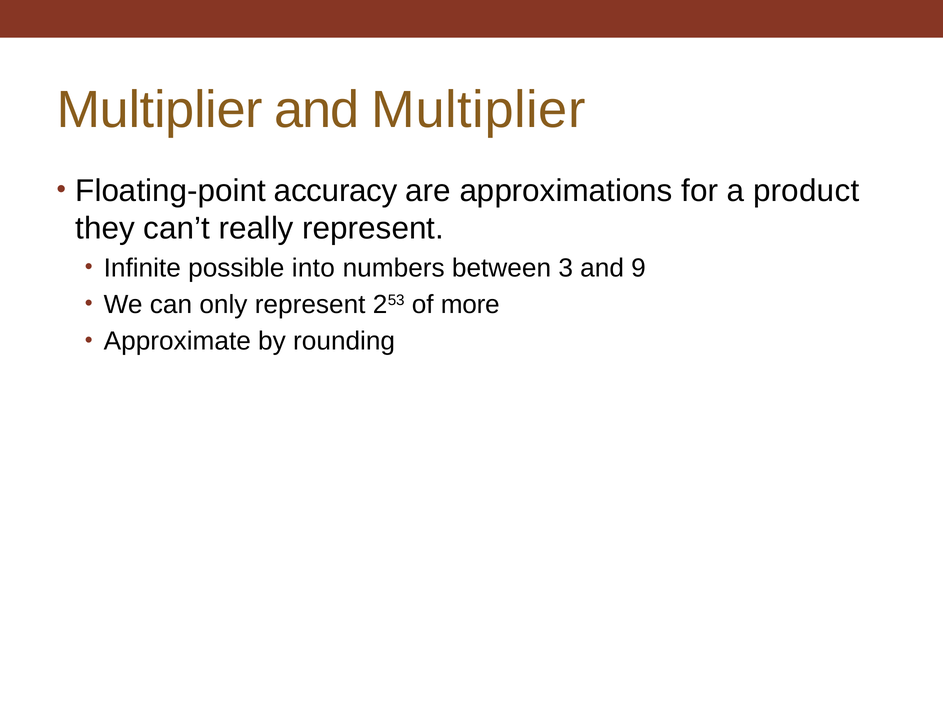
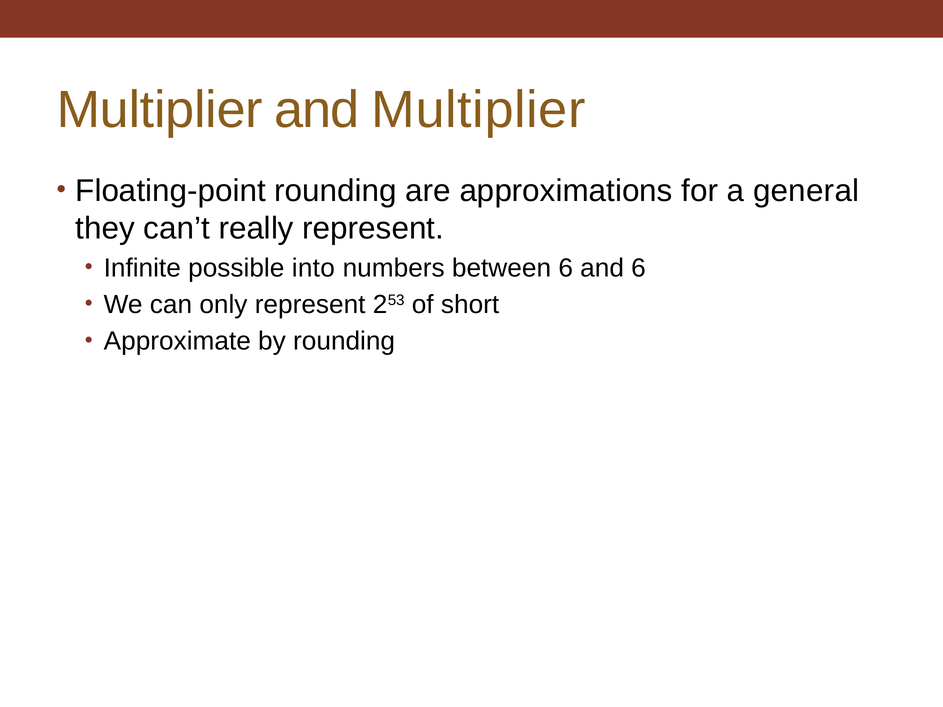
Floating-point accuracy: accuracy -> rounding (336, 191)
product: product -> general (806, 191)
between 3: 3 -> 6 (566, 268)
and 9: 9 -> 6 (638, 268)
more: more -> short (470, 305)
